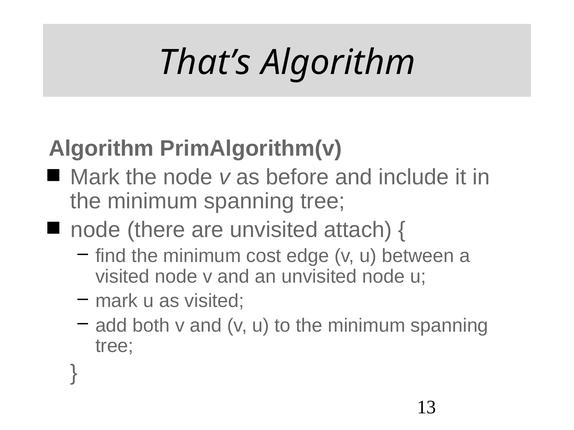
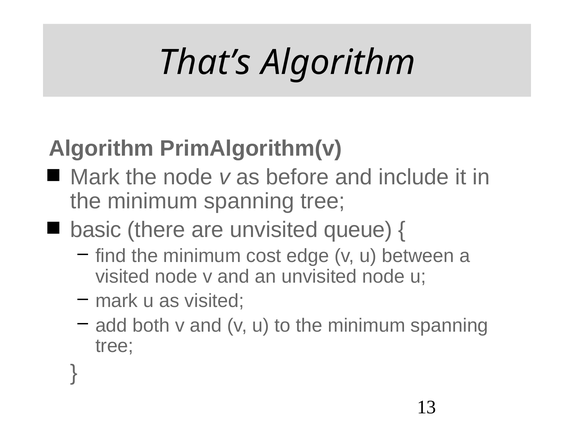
node: node -> basic (96, 230)
attach: attach -> queue (358, 230)
